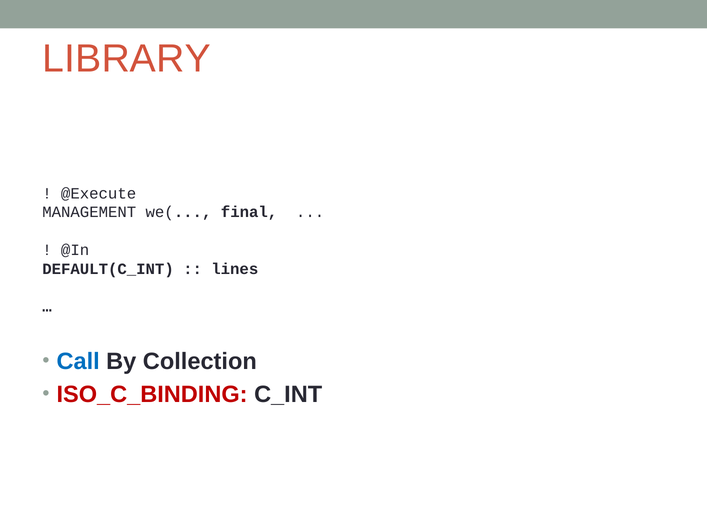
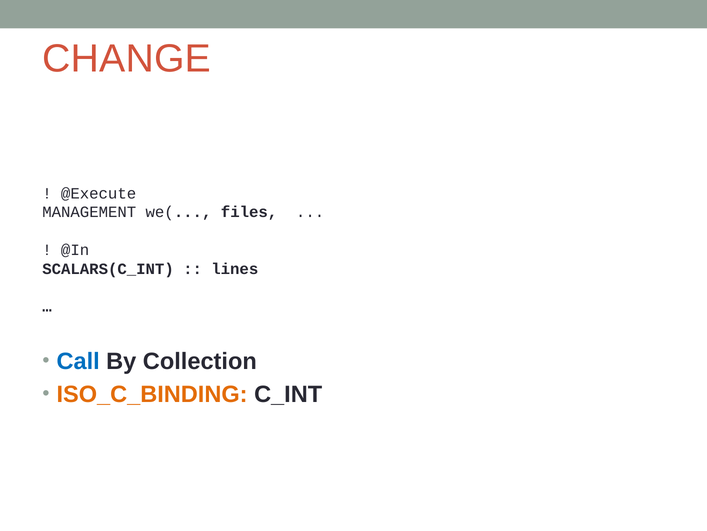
LIBRARY: LIBRARY -> CHANGE (127, 59)
final: final -> files (249, 212)
DEFAULT(C_INT: DEFAULT(C_INT -> SCALARS(C_INT (108, 268)
ISO_C_BINDING colour: red -> orange (152, 394)
